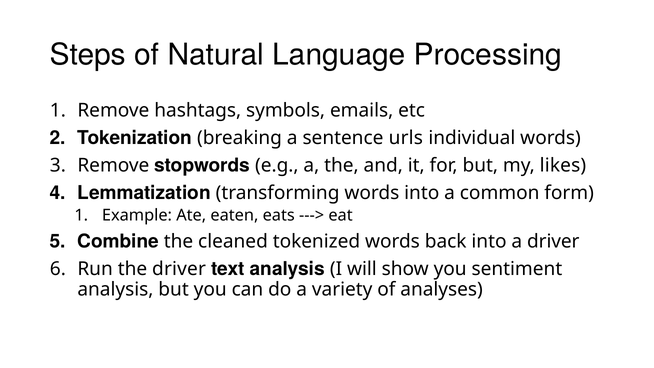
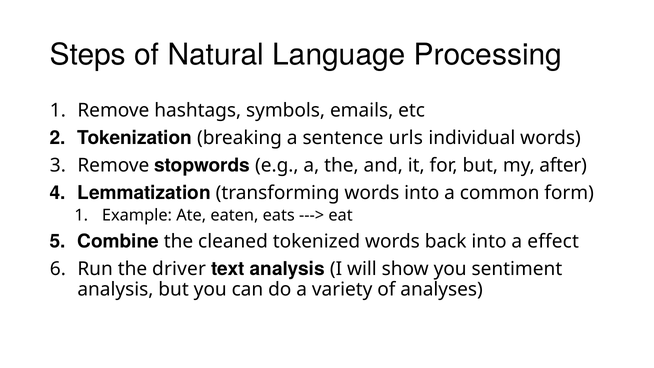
likes: likes -> after (563, 165)
a driver: driver -> effect (553, 241)
